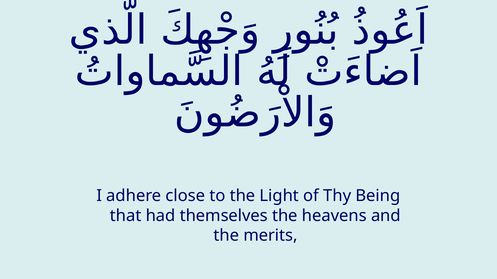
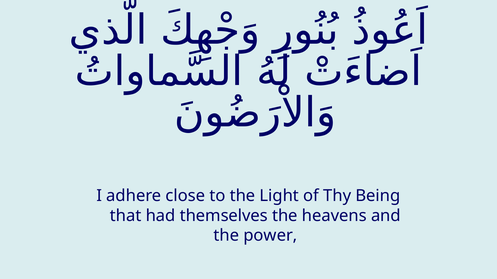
merits: merits -> power (270, 236)
